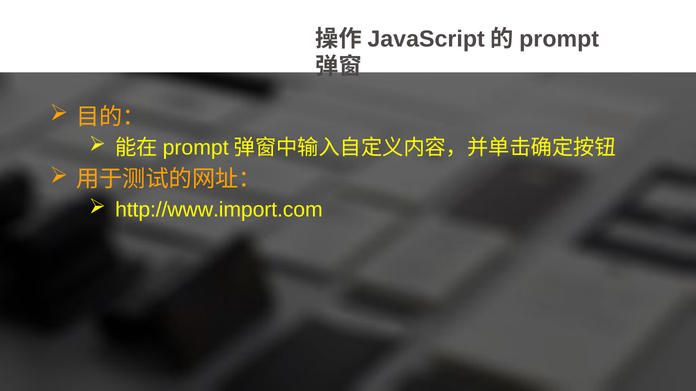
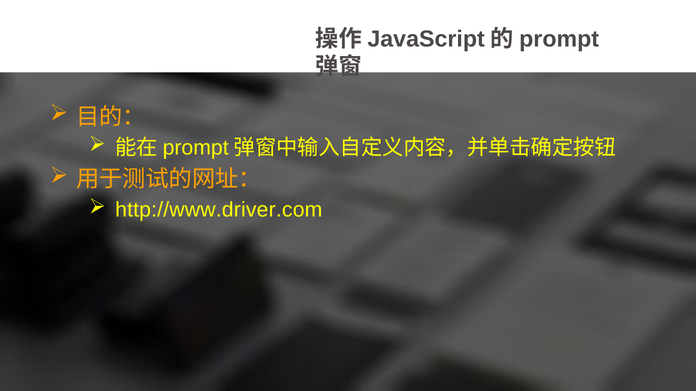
http://www.import.com: http://www.import.com -> http://www.driver.com (219, 210)
